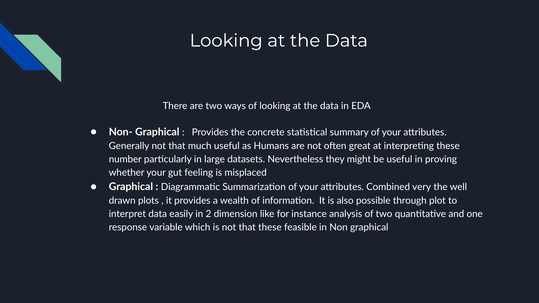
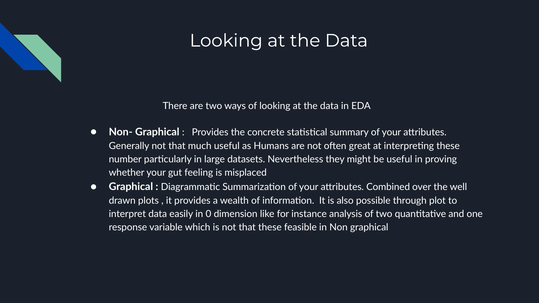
very: very -> over (422, 187)
2: 2 -> 0 (208, 214)
